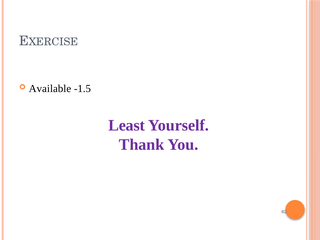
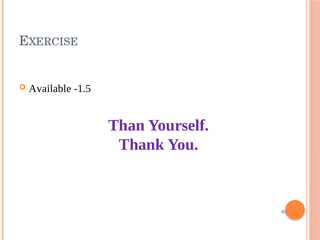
Least: Least -> Than (127, 125)
